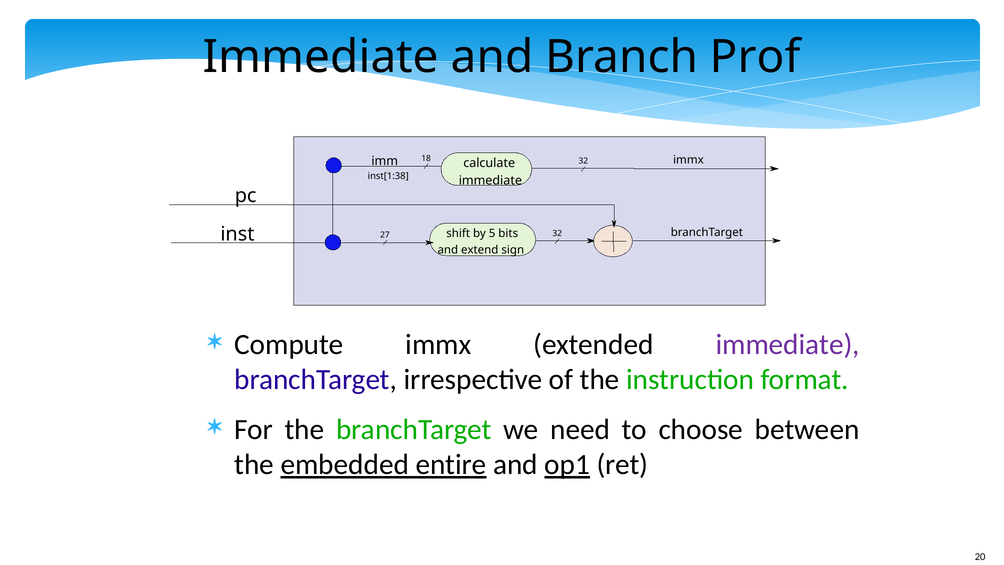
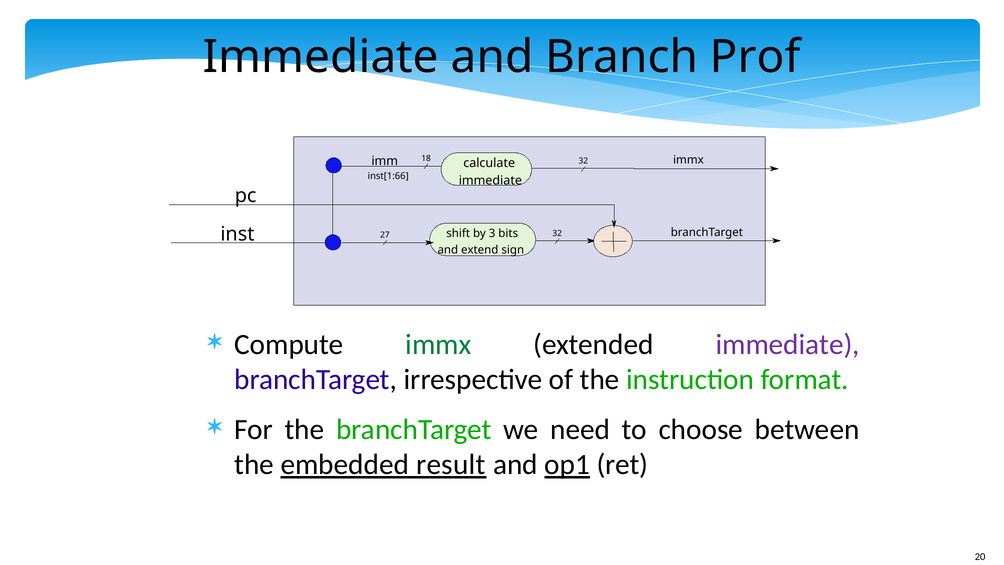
inst[1:38: inst[1:38 -> inst[1:66 (388, 176)
5: 5 -> 3 (492, 233)
immx colour: black -> green (438, 344)
entire: entire -> result (451, 464)
